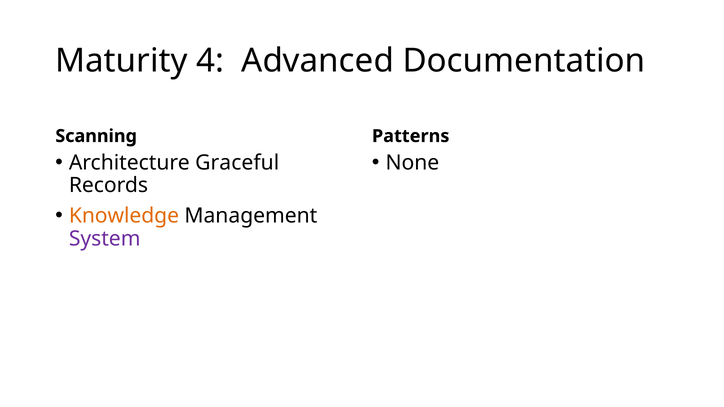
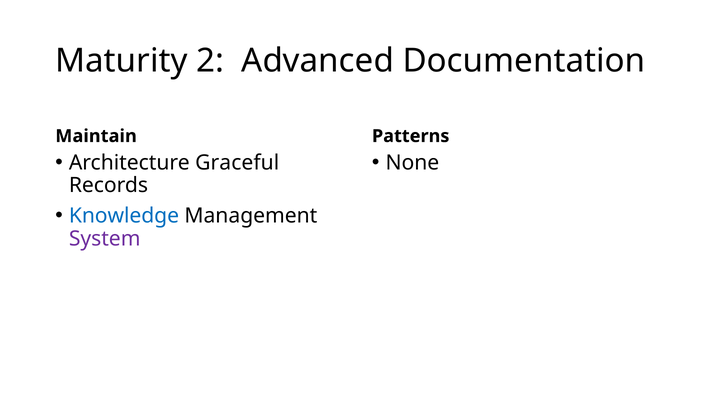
4: 4 -> 2 (210, 61)
Scanning: Scanning -> Maintain (96, 136)
Knowledge colour: orange -> blue (124, 216)
